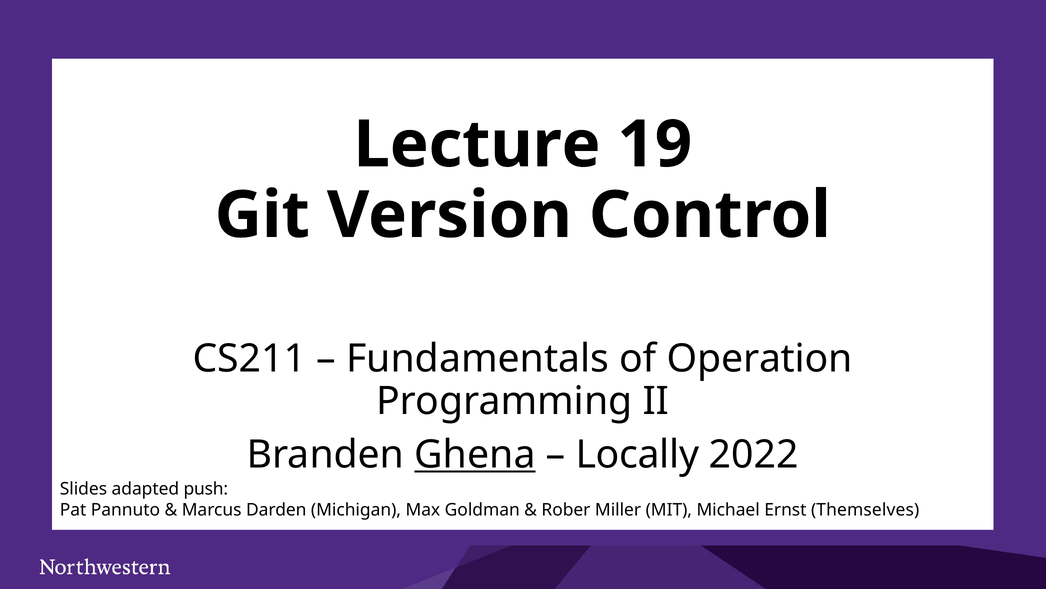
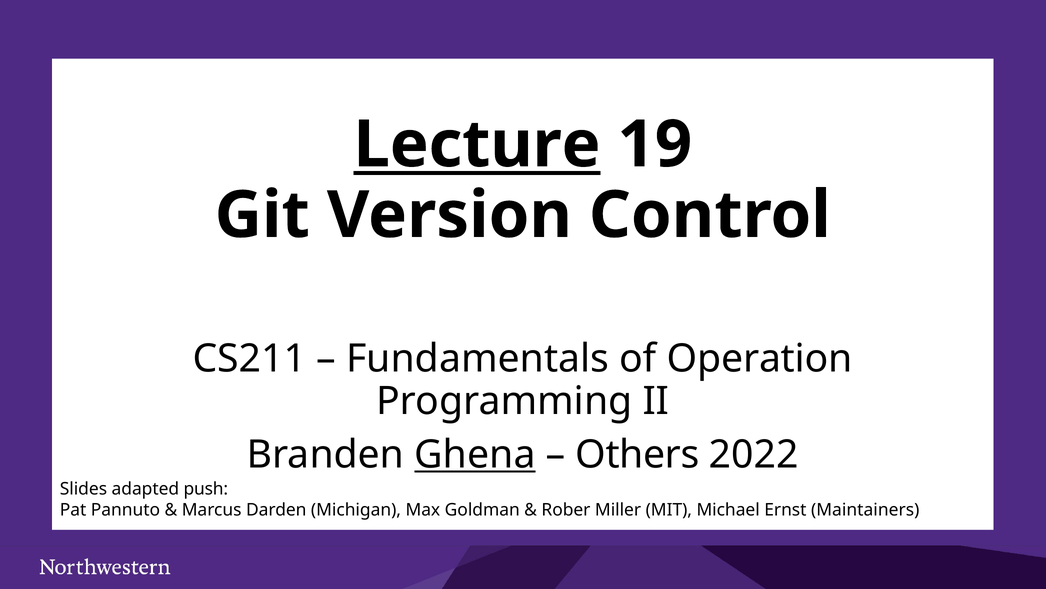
Lecture underline: none -> present (477, 145)
Locally: Locally -> Others (637, 454)
Themselves: Themselves -> Maintainers (865, 509)
